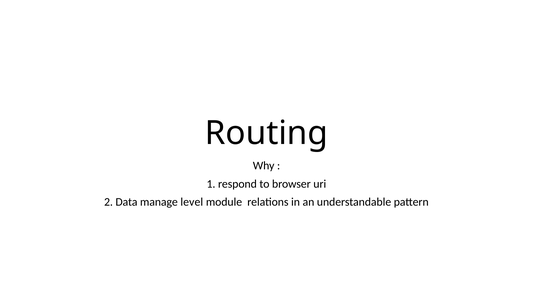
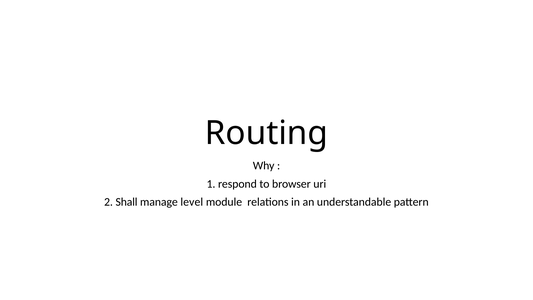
Data: Data -> Shall (127, 202)
